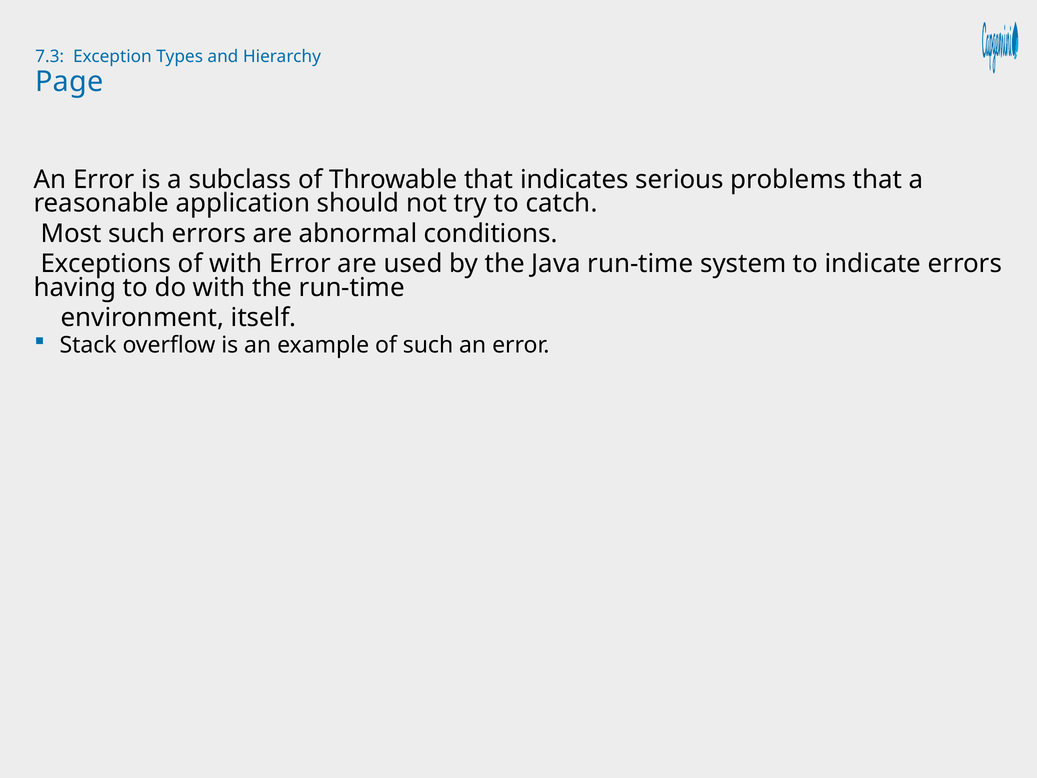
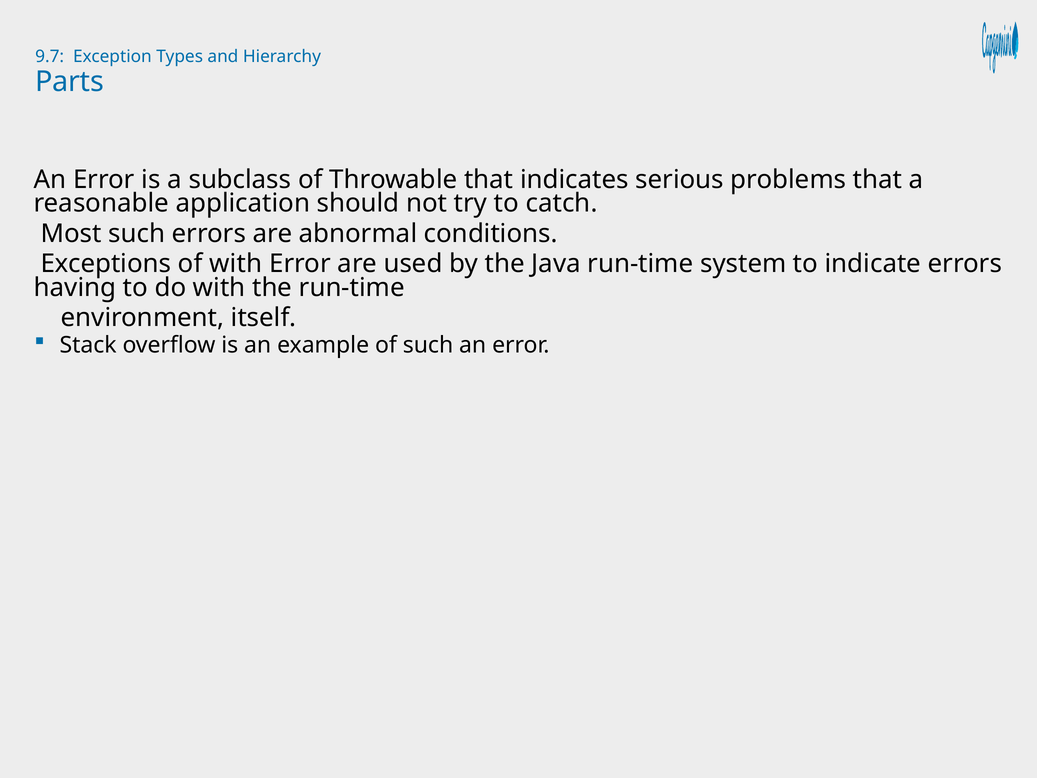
7.3: 7.3 -> 9.7 (50, 57)
Page: Page -> Parts (70, 81)
